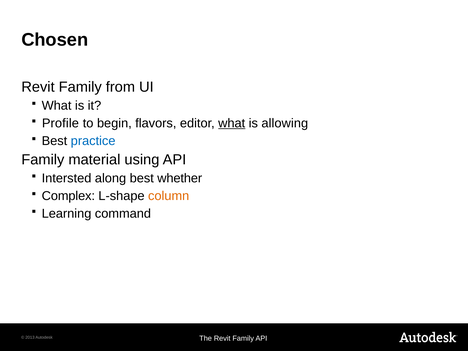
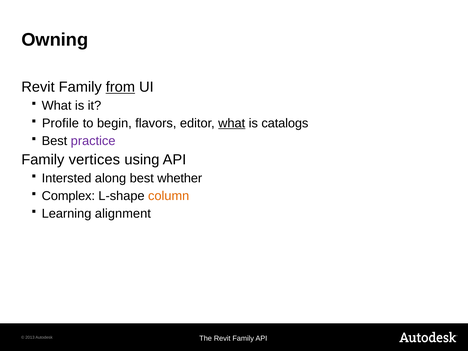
Chosen: Chosen -> Owning (55, 40)
from underline: none -> present (120, 87)
allowing: allowing -> catalogs (285, 123)
practice colour: blue -> purple (93, 141)
material: material -> vertices (94, 160)
command: command -> alignment (123, 214)
